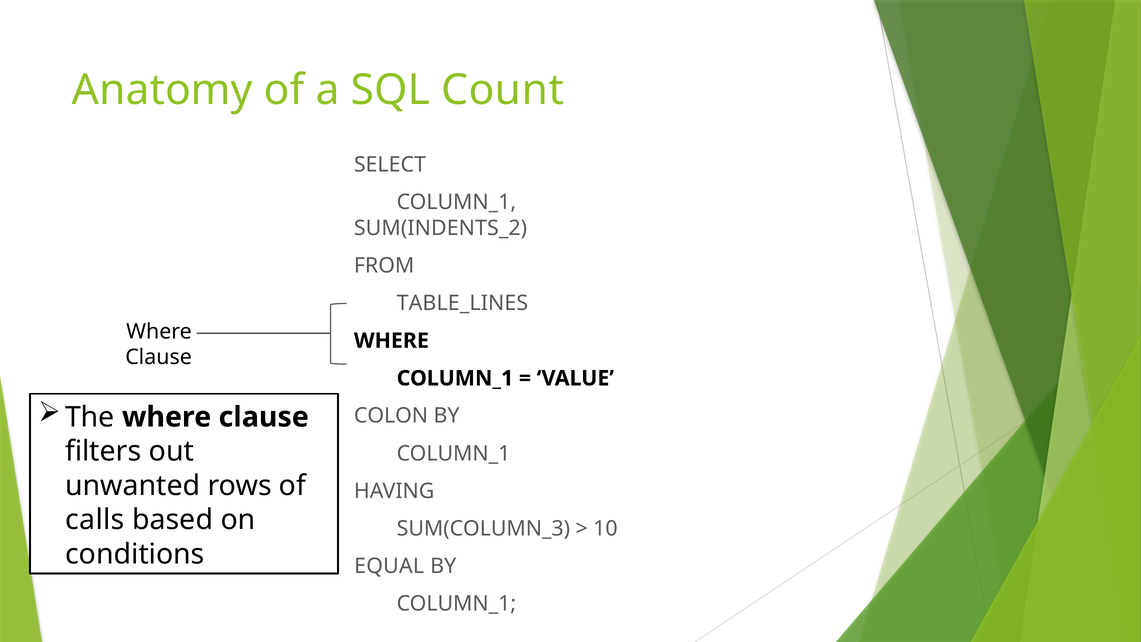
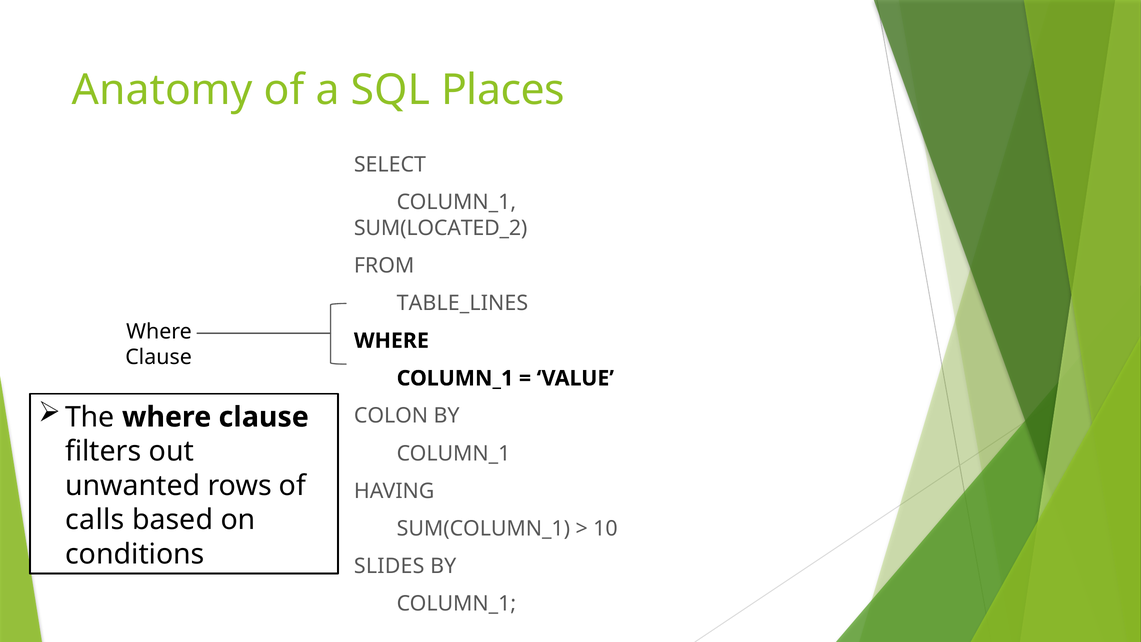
Count: Count -> Places (503, 90)
SUM(INDENTS_2: SUM(INDENTS_2 -> SUM(LOCATED_2 (441, 228)
SUM(COLUMN_3: SUM(COLUMN_3 -> SUM(COLUMN_1 (483, 528)
EQUAL: EQUAL -> SLIDES (389, 566)
